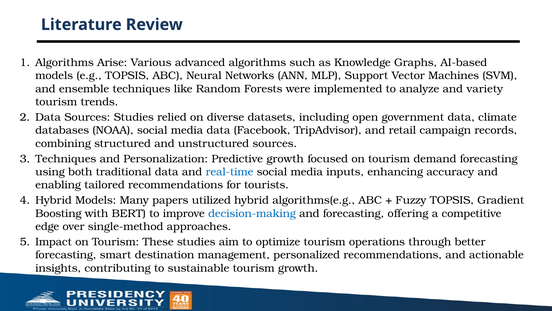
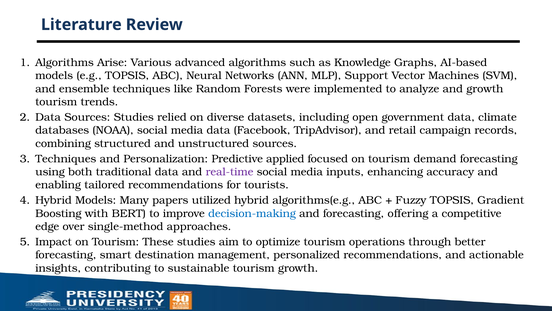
and variety: variety -> growth (485, 89)
Predictive growth: growth -> applied (285, 158)
real-time colour: blue -> purple (230, 172)
